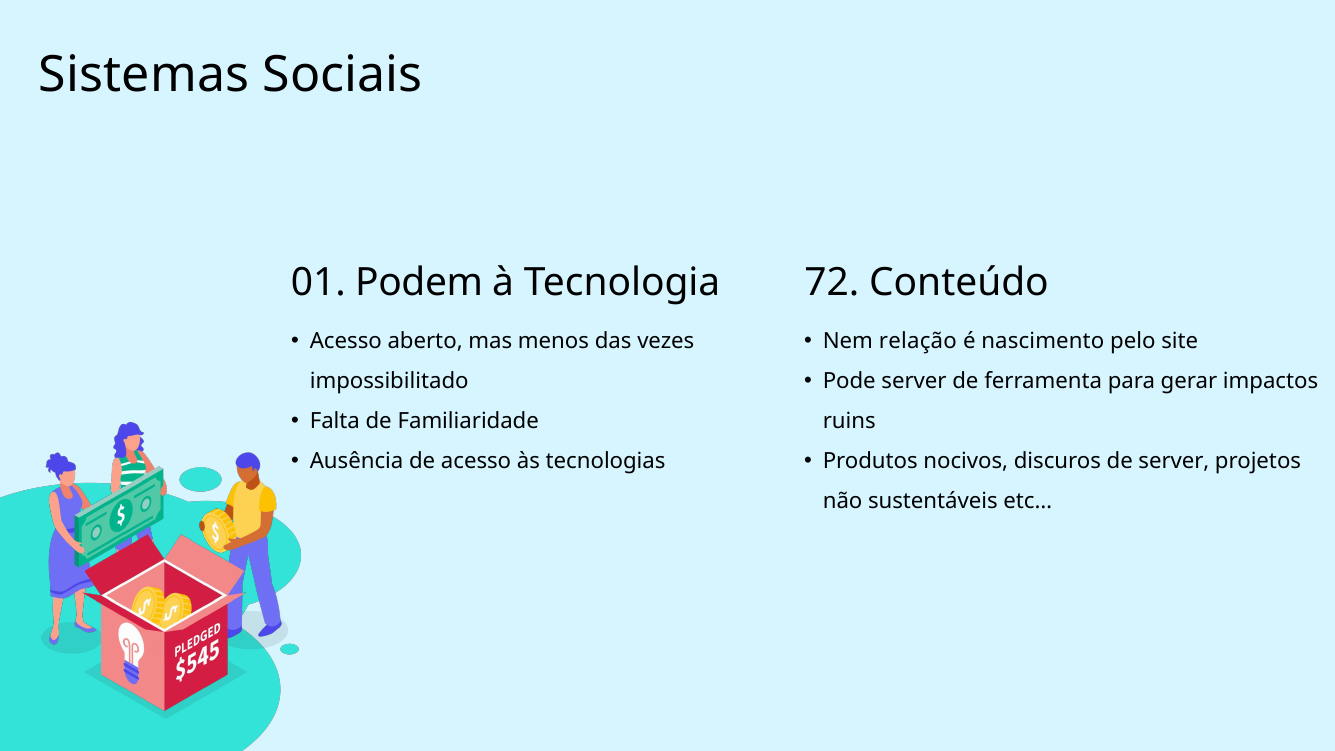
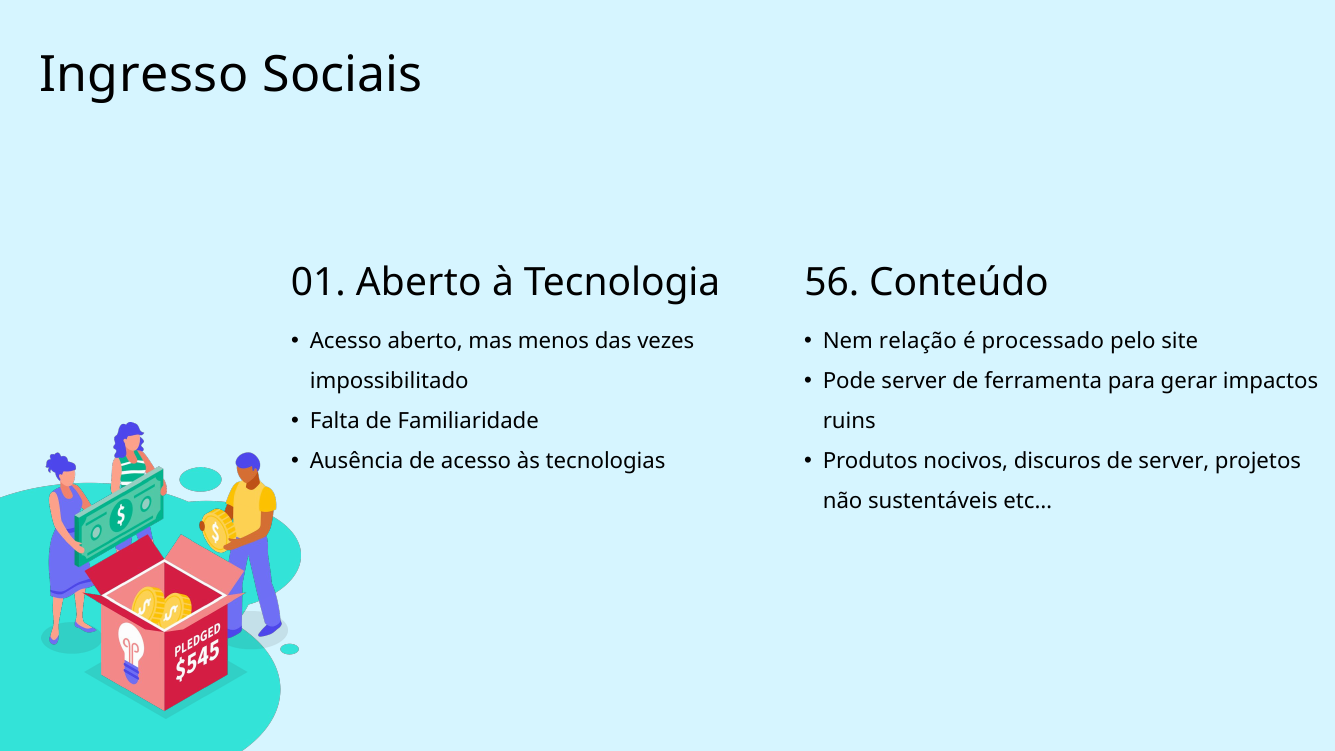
Sistemas: Sistemas -> Ingresso (144, 75)
01 Podem: Podem -> Aberto (419, 282)
72: 72 -> 56 (832, 282)
nascimento: nascimento -> processado (1043, 341)
